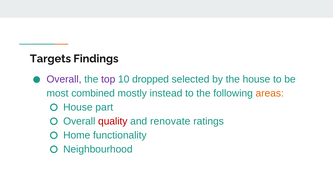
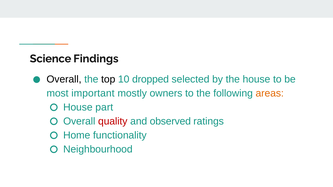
Targets: Targets -> Science (51, 59)
Overall colour: purple -> black (64, 79)
top colour: purple -> black (108, 79)
combined: combined -> important (93, 94)
instead: instead -> owners (166, 94)
renovate: renovate -> observed (170, 122)
